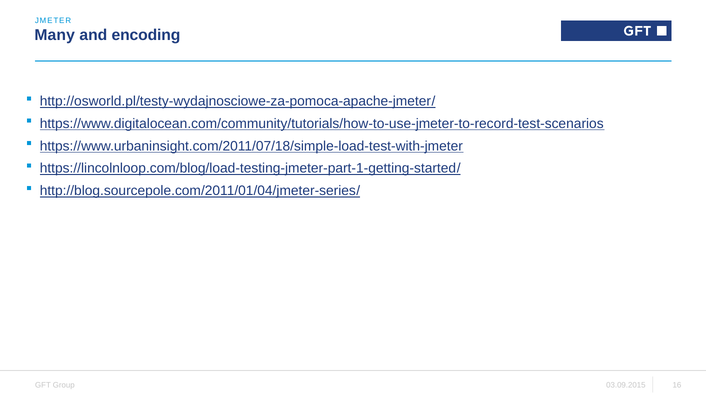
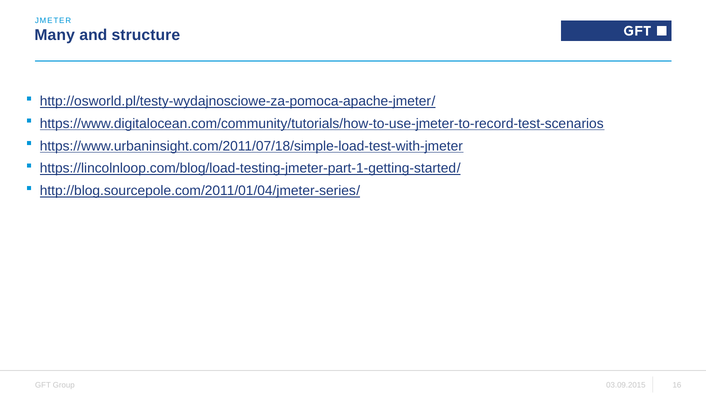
encoding: encoding -> structure (146, 35)
